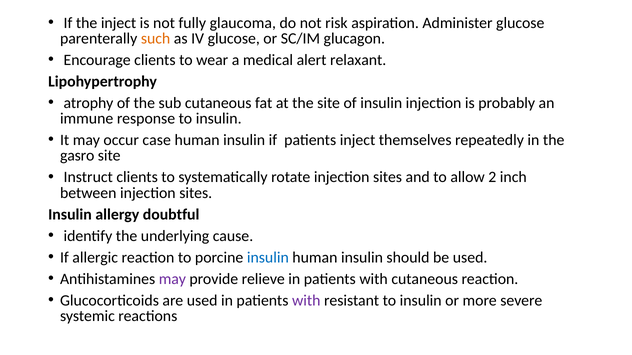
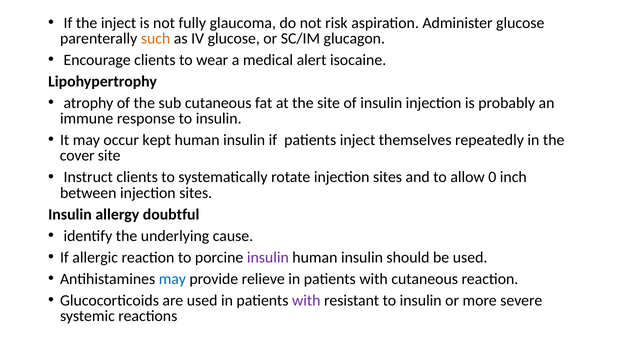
relaxant: relaxant -> isocaine (358, 60)
case: case -> kept (157, 140)
gasro: gasro -> cover (77, 156)
2: 2 -> 0 (492, 178)
insulin colour: blue -> purple (268, 258)
may colour: purple -> blue (172, 279)
